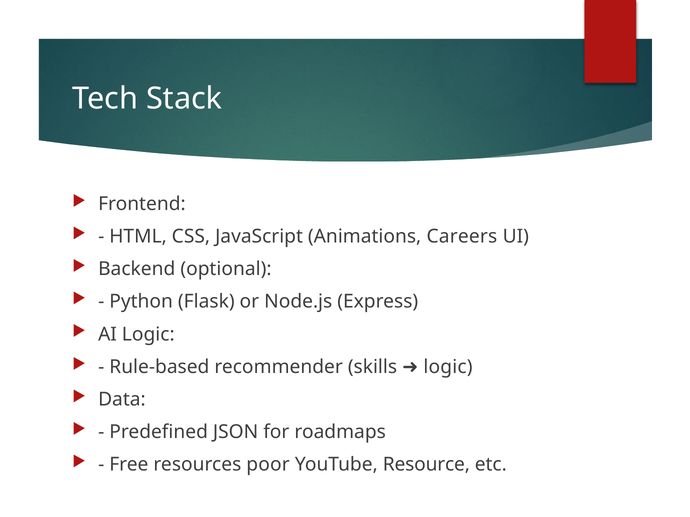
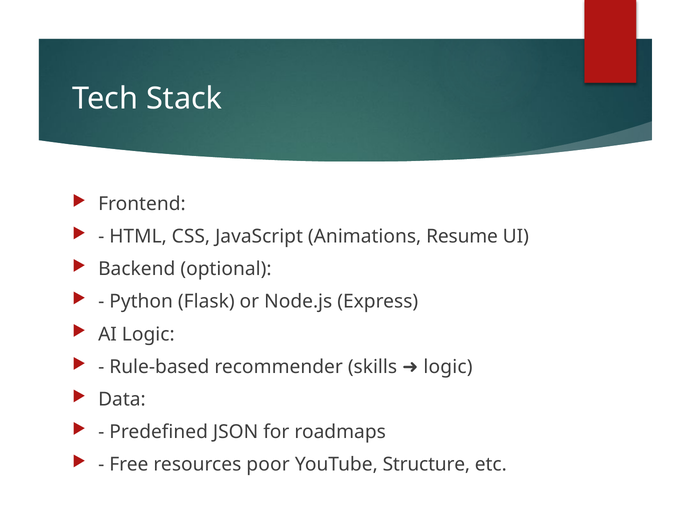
Careers: Careers -> Resume (462, 237)
Resource: Resource -> Structure (426, 465)
